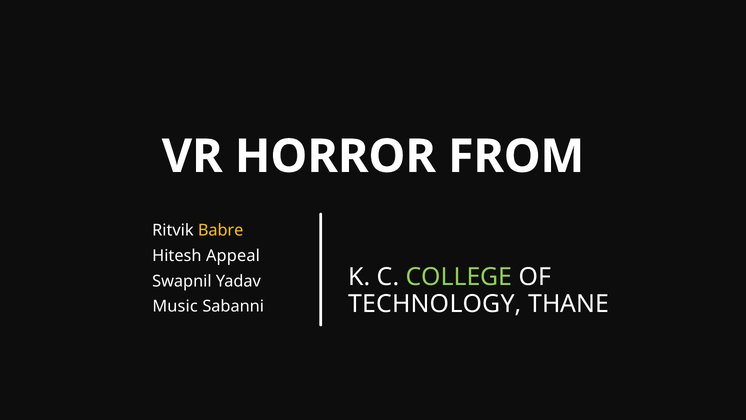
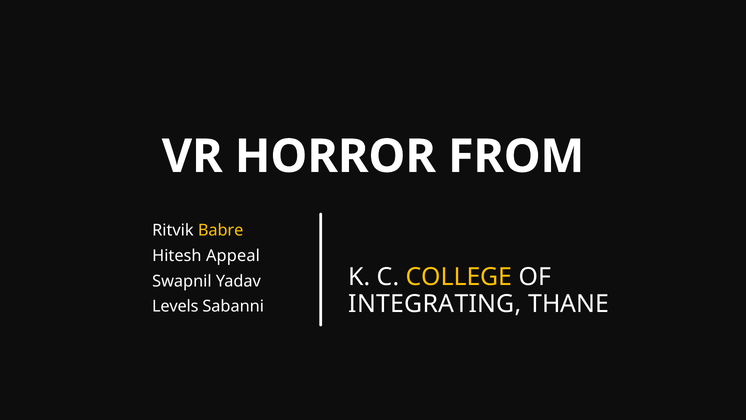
COLLEGE colour: light green -> yellow (459, 277)
TECHNOLOGY: TECHNOLOGY -> INTEGRATING (435, 304)
Music: Music -> Levels (175, 306)
